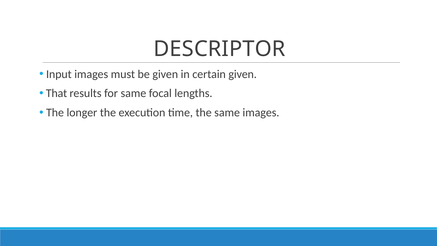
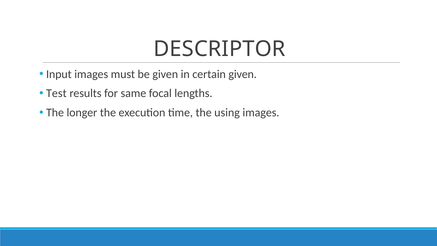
That: That -> Test (56, 93)
the same: same -> using (227, 113)
